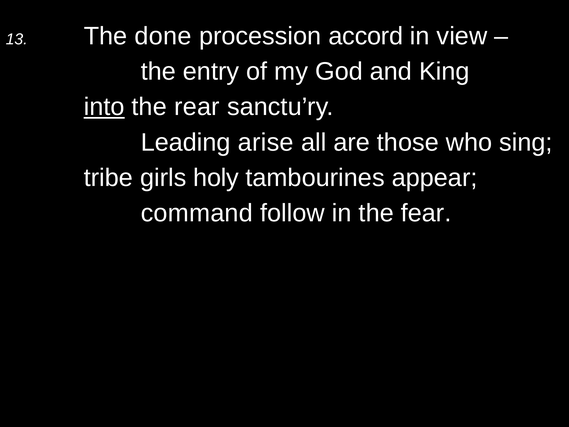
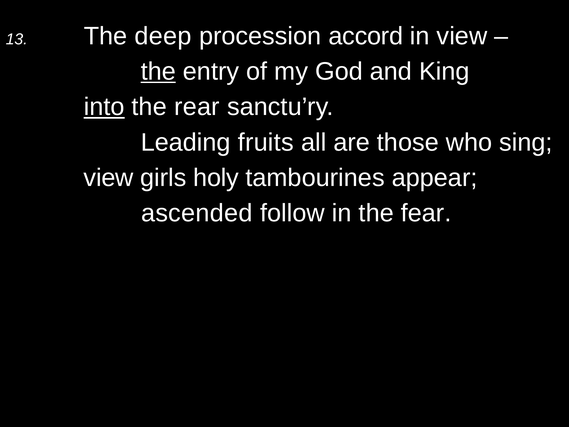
done: done -> deep (163, 36)
the underline: none -> present (158, 71)
arise: arise -> fruits (266, 142)
tribe: tribe -> view (109, 178)
command: command -> ascended (197, 213)
